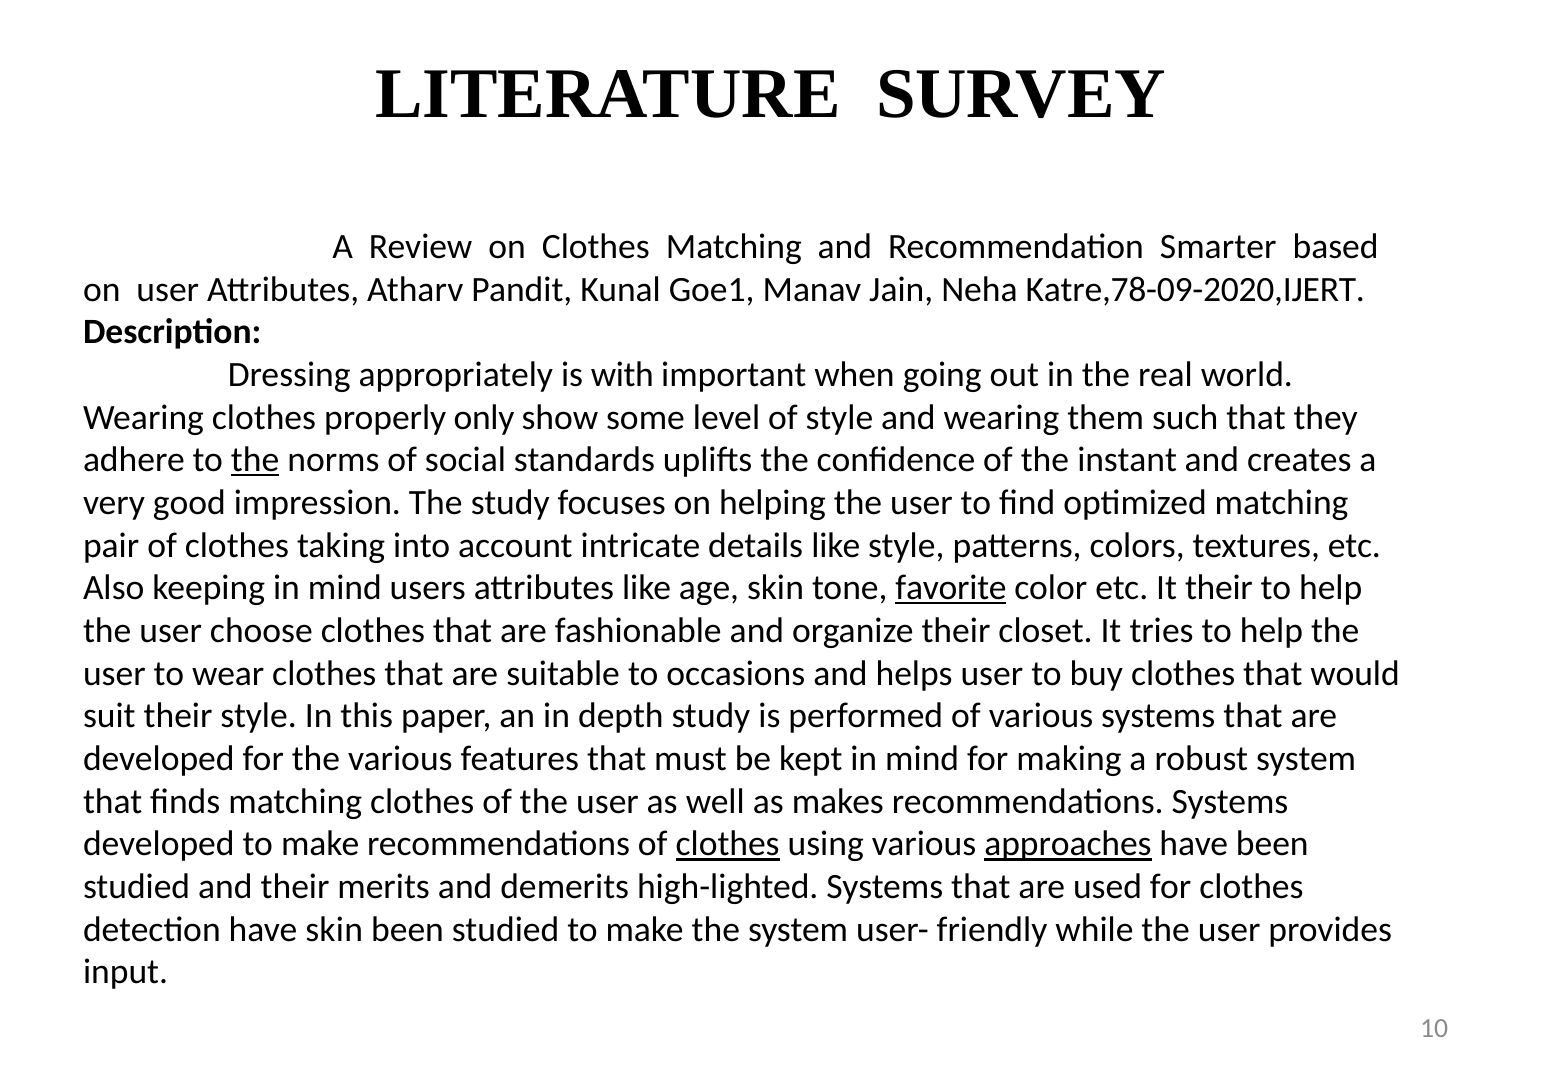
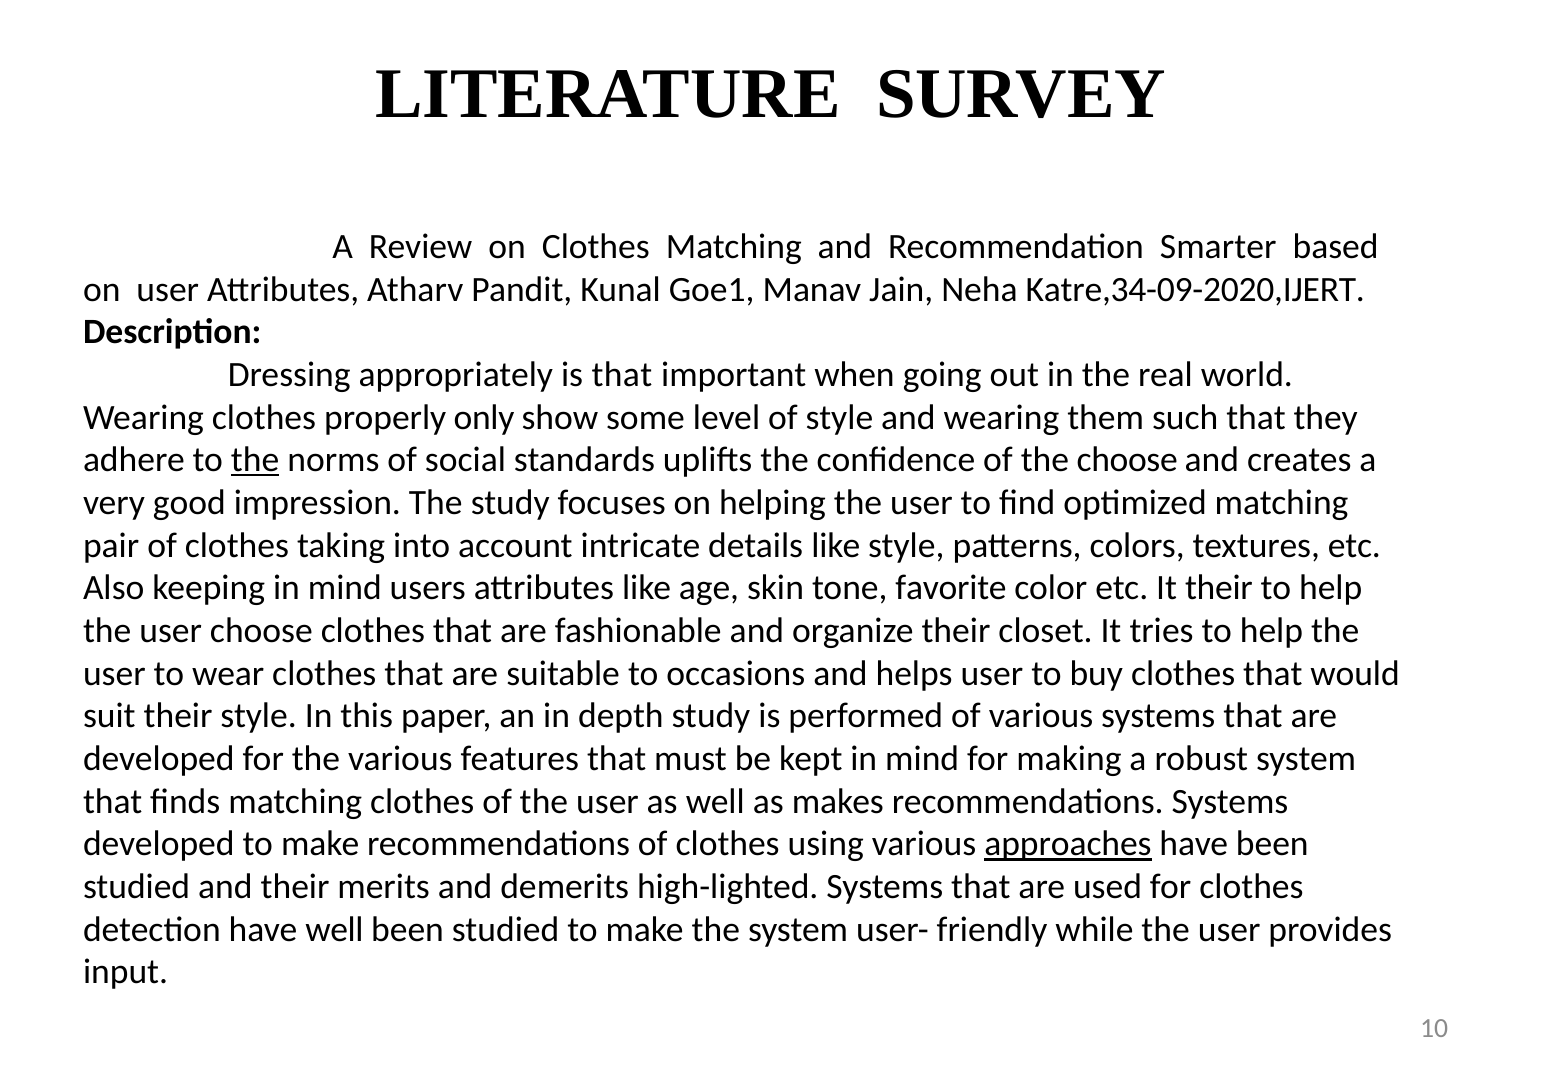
Katre,78-09-2020,IJERT: Katre,78-09-2020,IJERT -> Katre,34-09-2020,IJERT (1195, 289)
is with: with -> that (622, 375)
the instant: instant -> choose (1127, 460)
favorite underline: present -> none (951, 588)
clothes underline: present -> none (728, 845)
have skin: skin -> well (334, 930)
